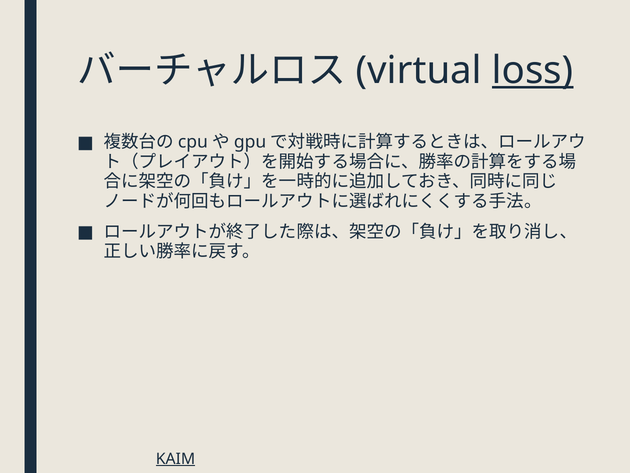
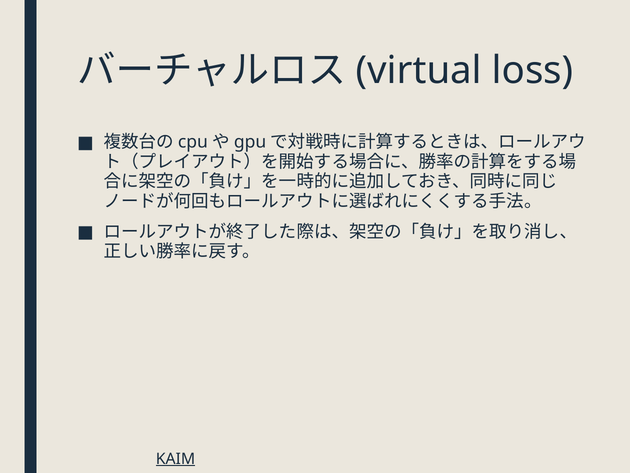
loss underline: present -> none (533, 71)
